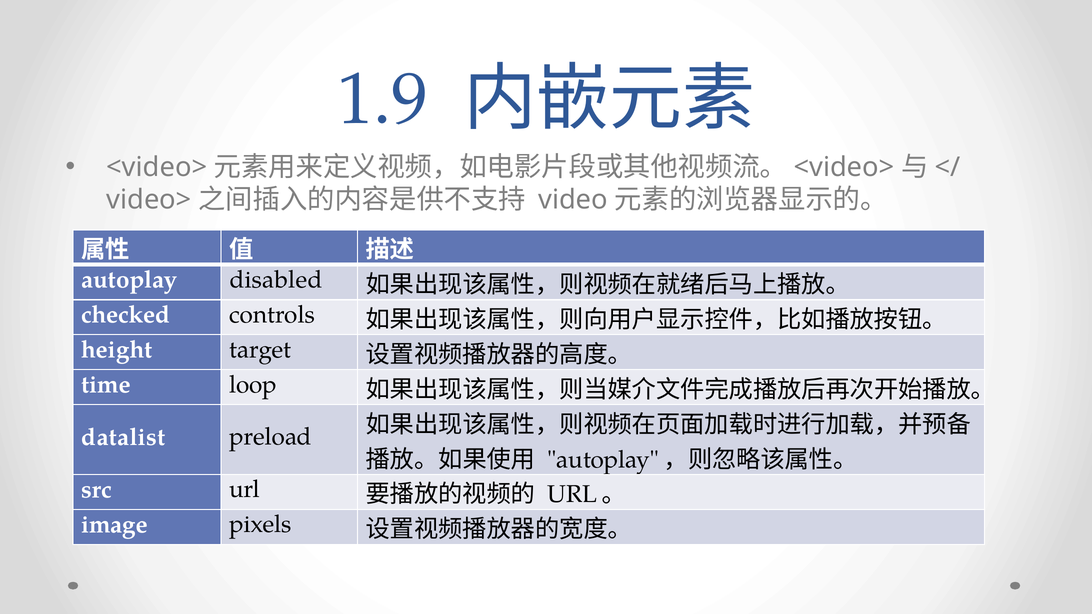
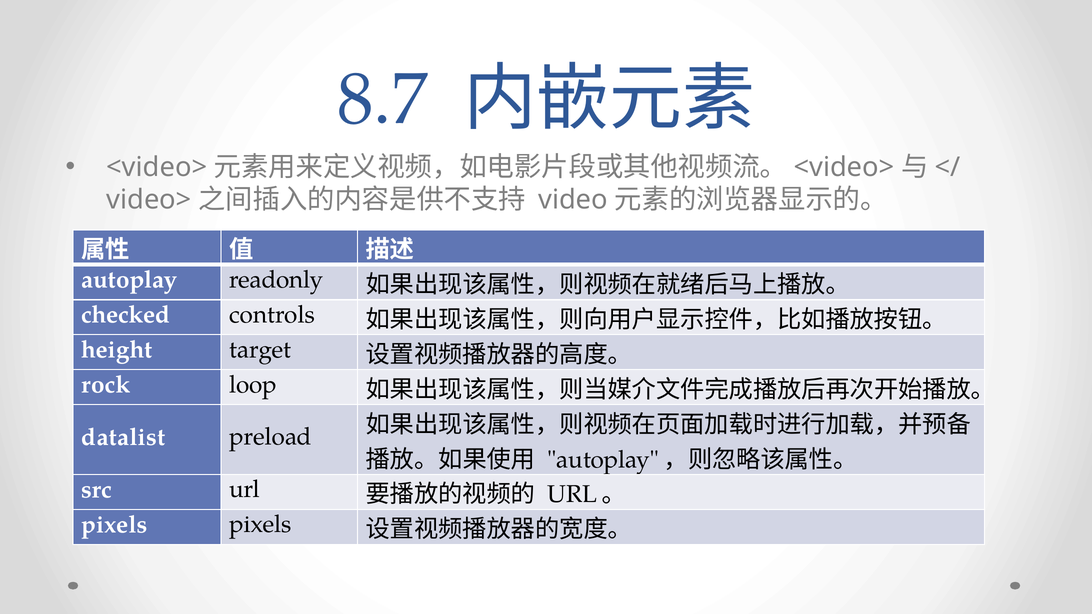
1.9: 1.9 -> 8.7 (383, 99)
disabled: disabled -> readonly (276, 280)
time: time -> rock (106, 385)
image: image -> pixels (114, 525)
